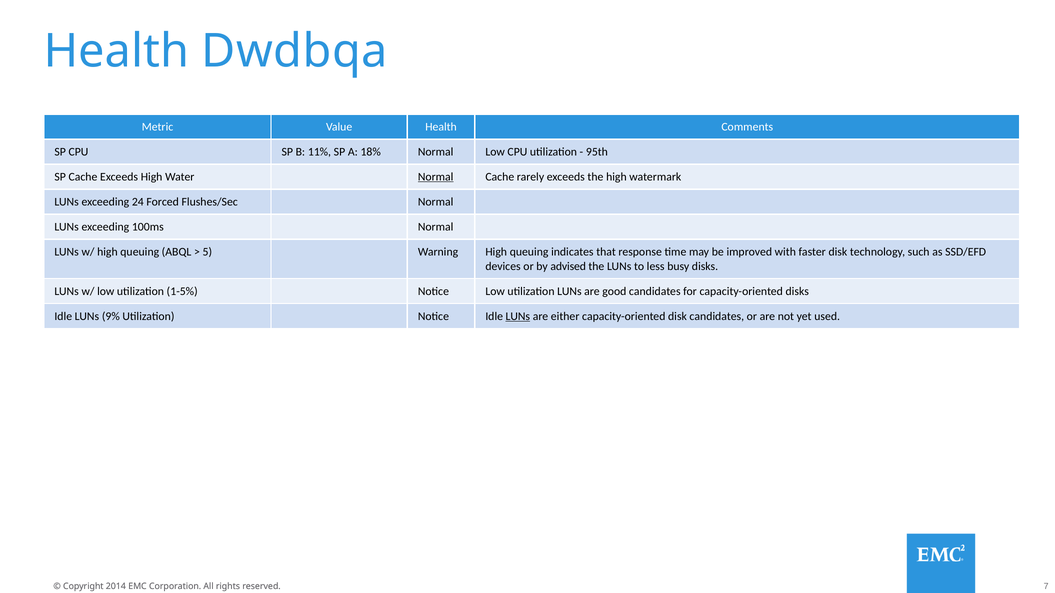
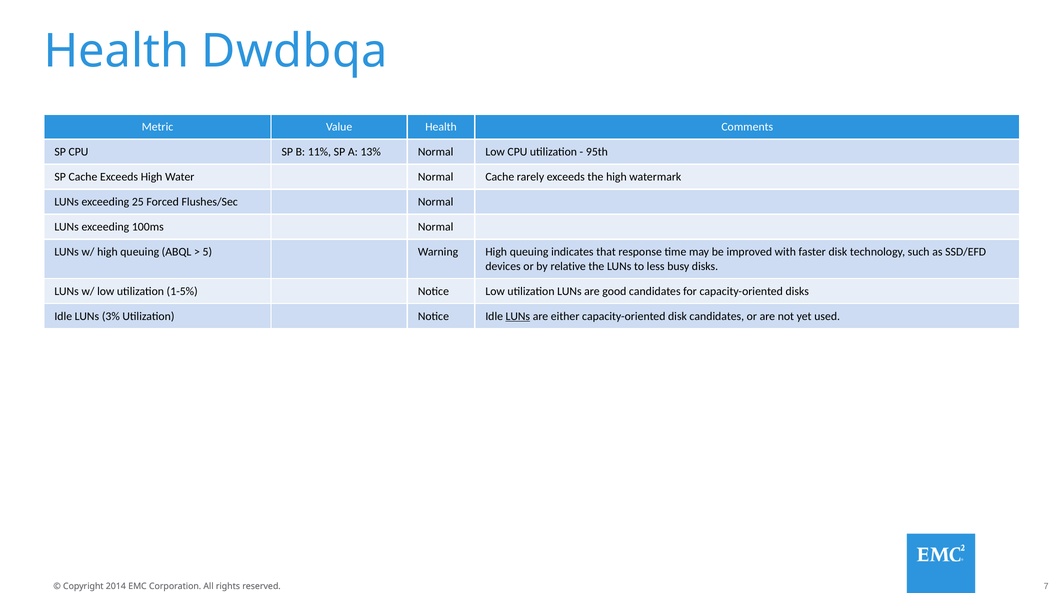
18%: 18% -> 13% (371, 152)
Normal underline: present -> none (436, 177)
24: 24 -> 25 (138, 202)
advised: advised -> relative (568, 266)
9%: 9% -> 3% (111, 316)
